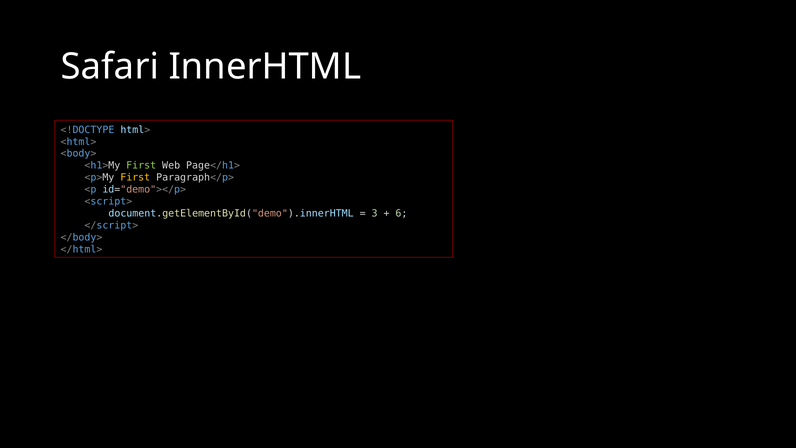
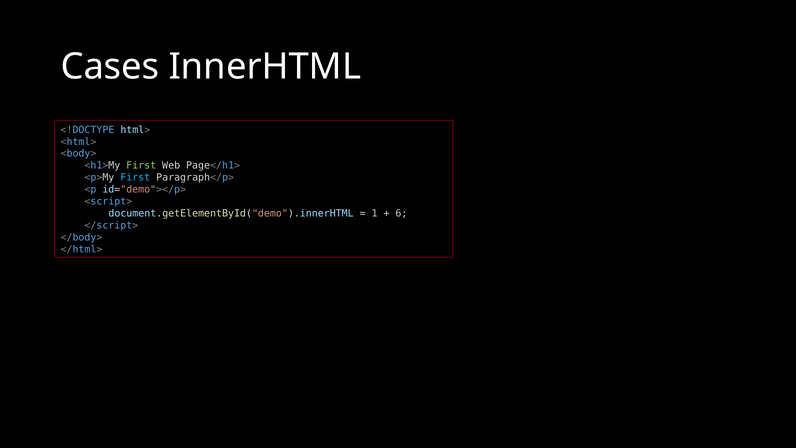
Safari: Safari -> Cases (110, 67)
First colour: yellow -> light blue (135, 177)
3: 3 -> 1 (375, 213)
